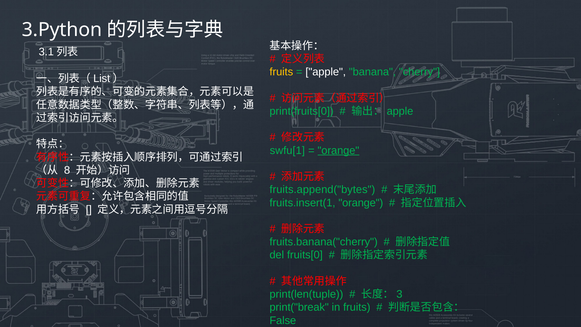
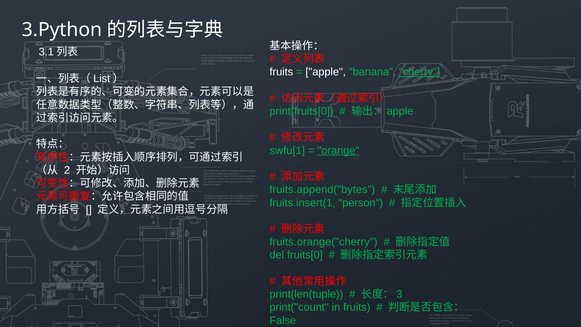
fruits colour: yellow -> white (281, 72)
cherry underline: none -> present (419, 72)
8: 8 -> 2 (67, 170)
fruits.insert(1 orange: orange -> person (361, 203)
fruits.banana("cherry: fruits.banana("cherry -> fruits.orange("cherry (324, 242)
print("break: print("break -> print("count (299, 307)
